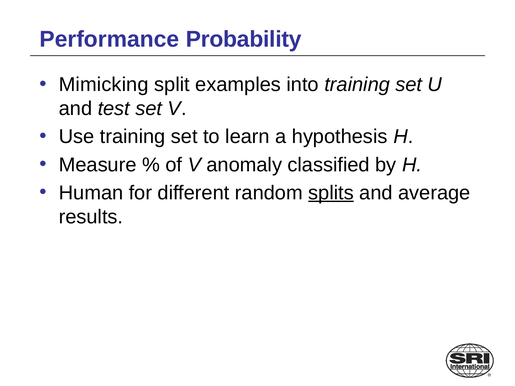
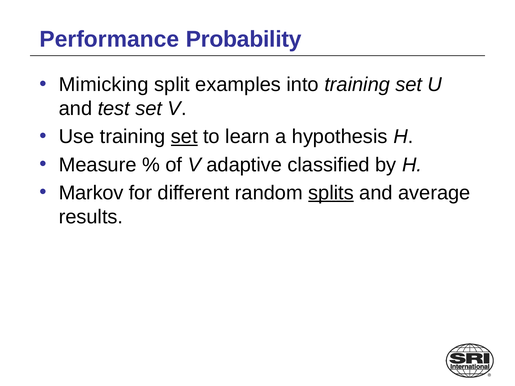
set underline: none -> present (184, 137)
anomaly: anomaly -> adaptive (244, 165)
Human: Human -> Markov (91, 193)
